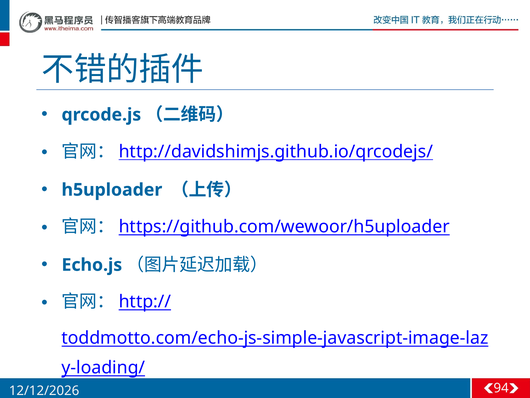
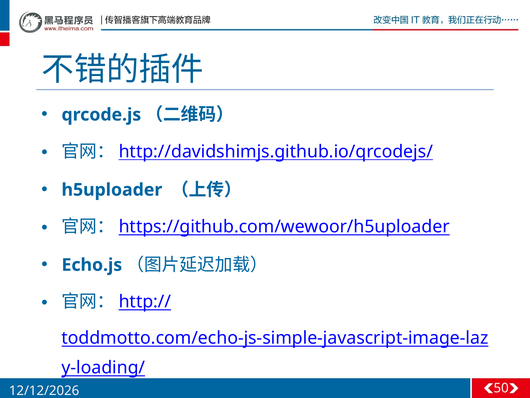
94: 94 -> 50 (501, 387)
